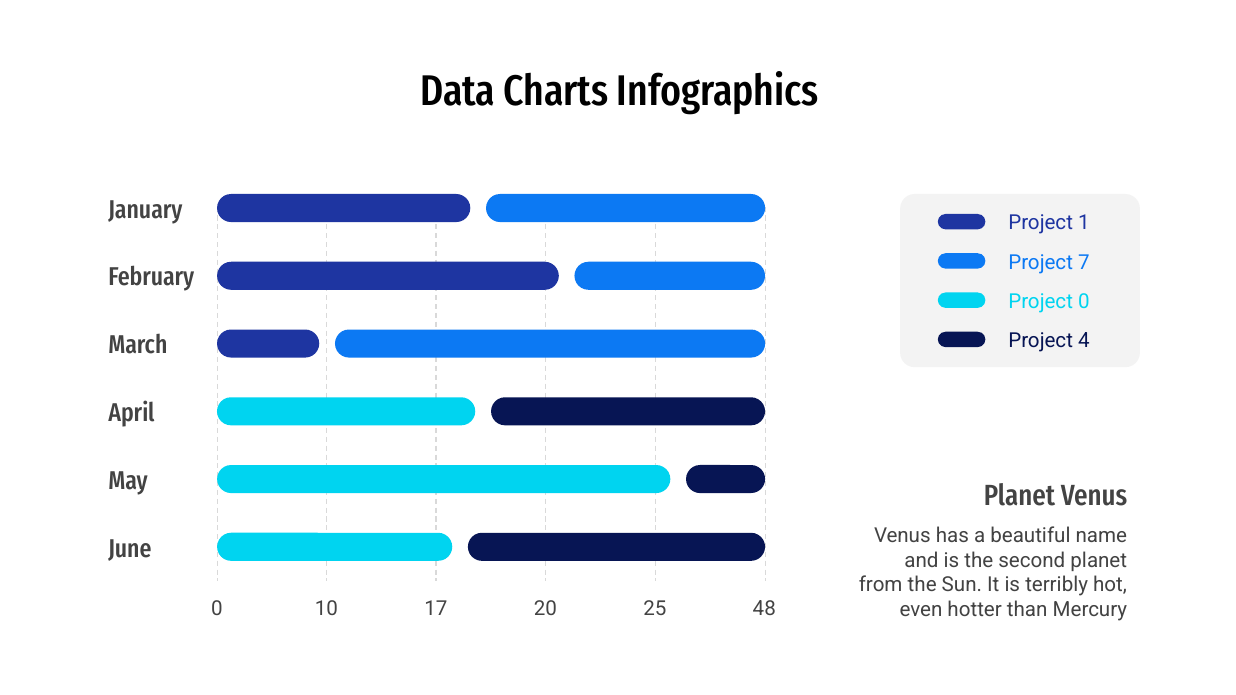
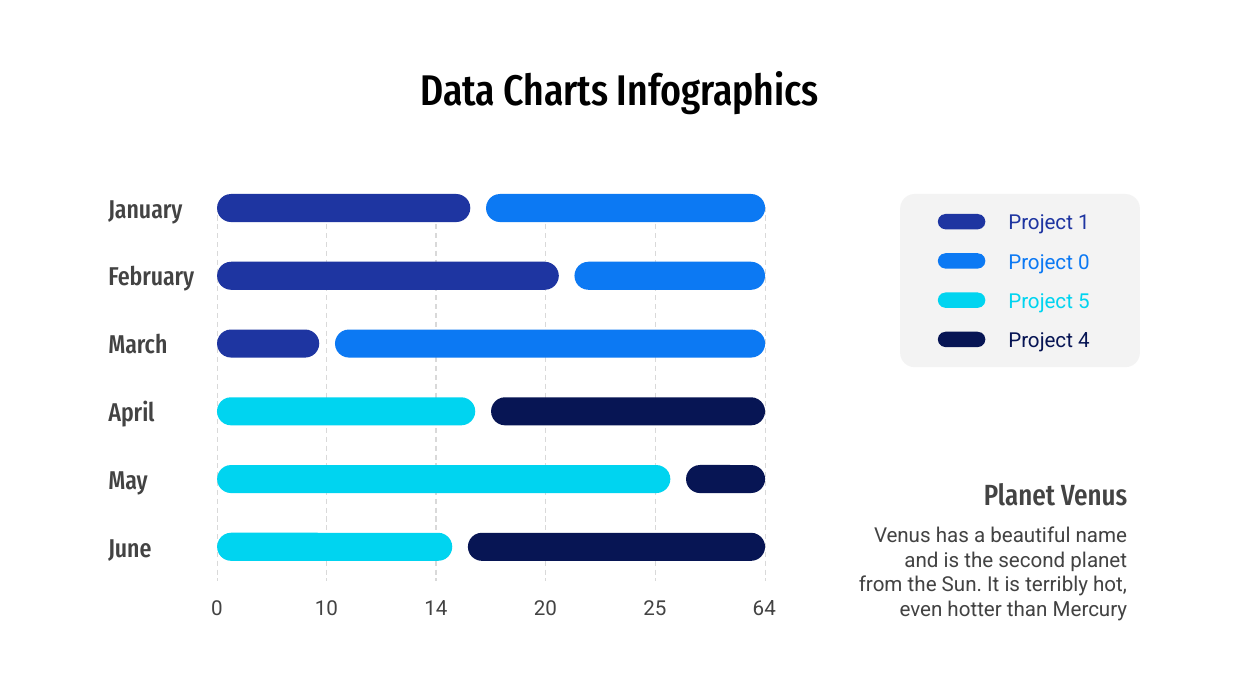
Project 7: 7 -> 0 (1084, 262)
Project 0: 0 -> 5 (1084, 302)
17: 17 -> 14 (436, 609)
48: 48 -> 64 (764, 609)
